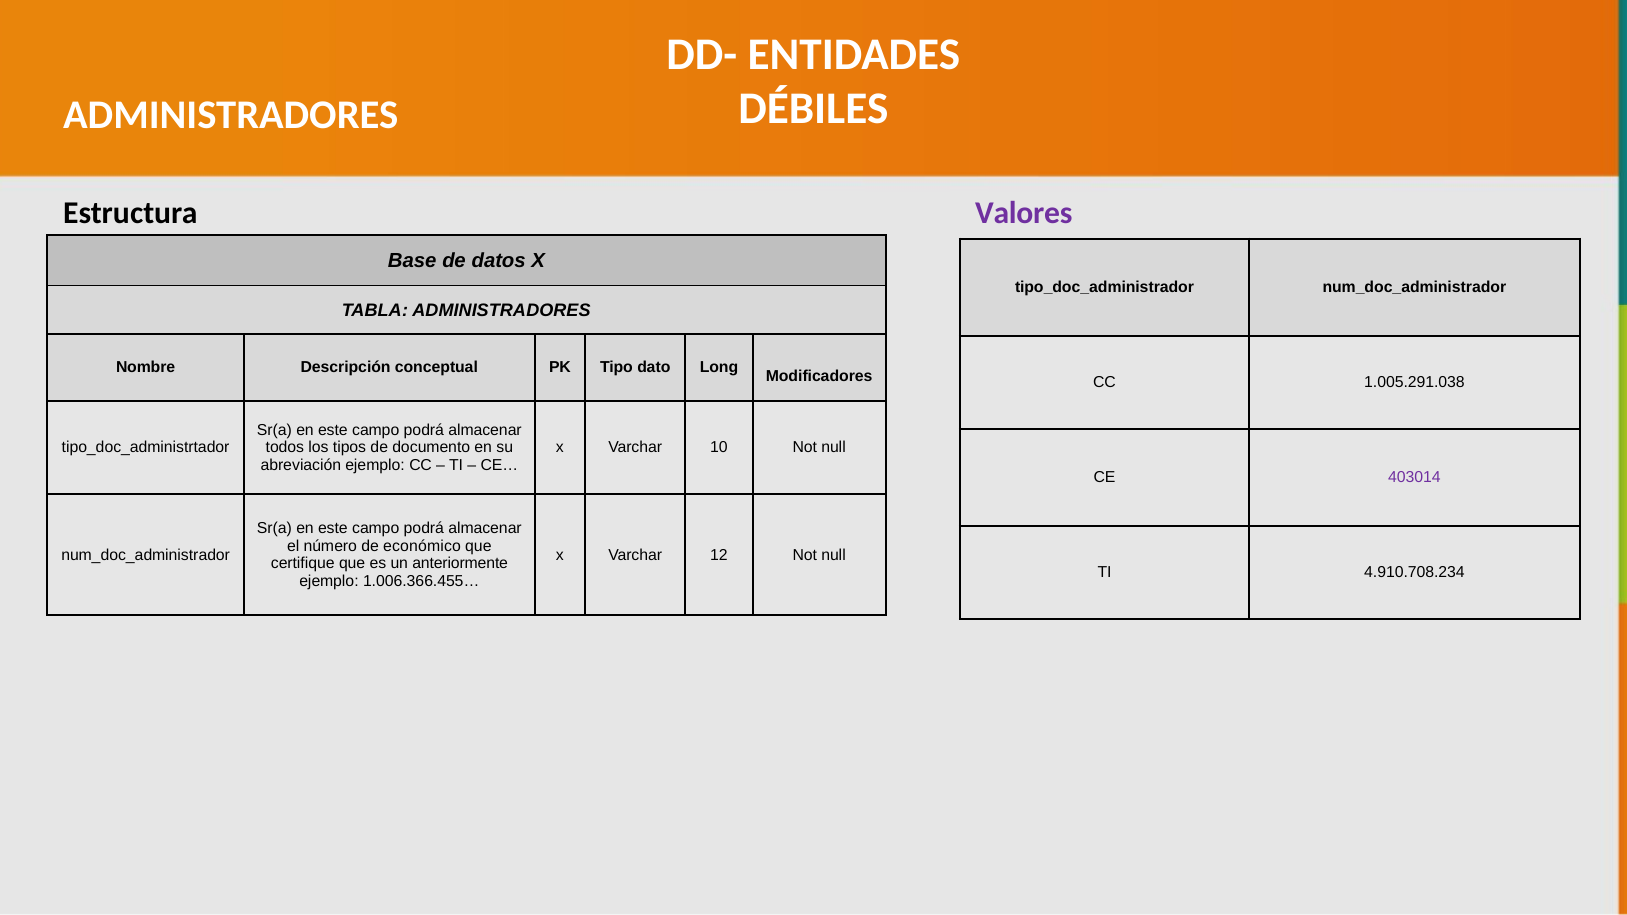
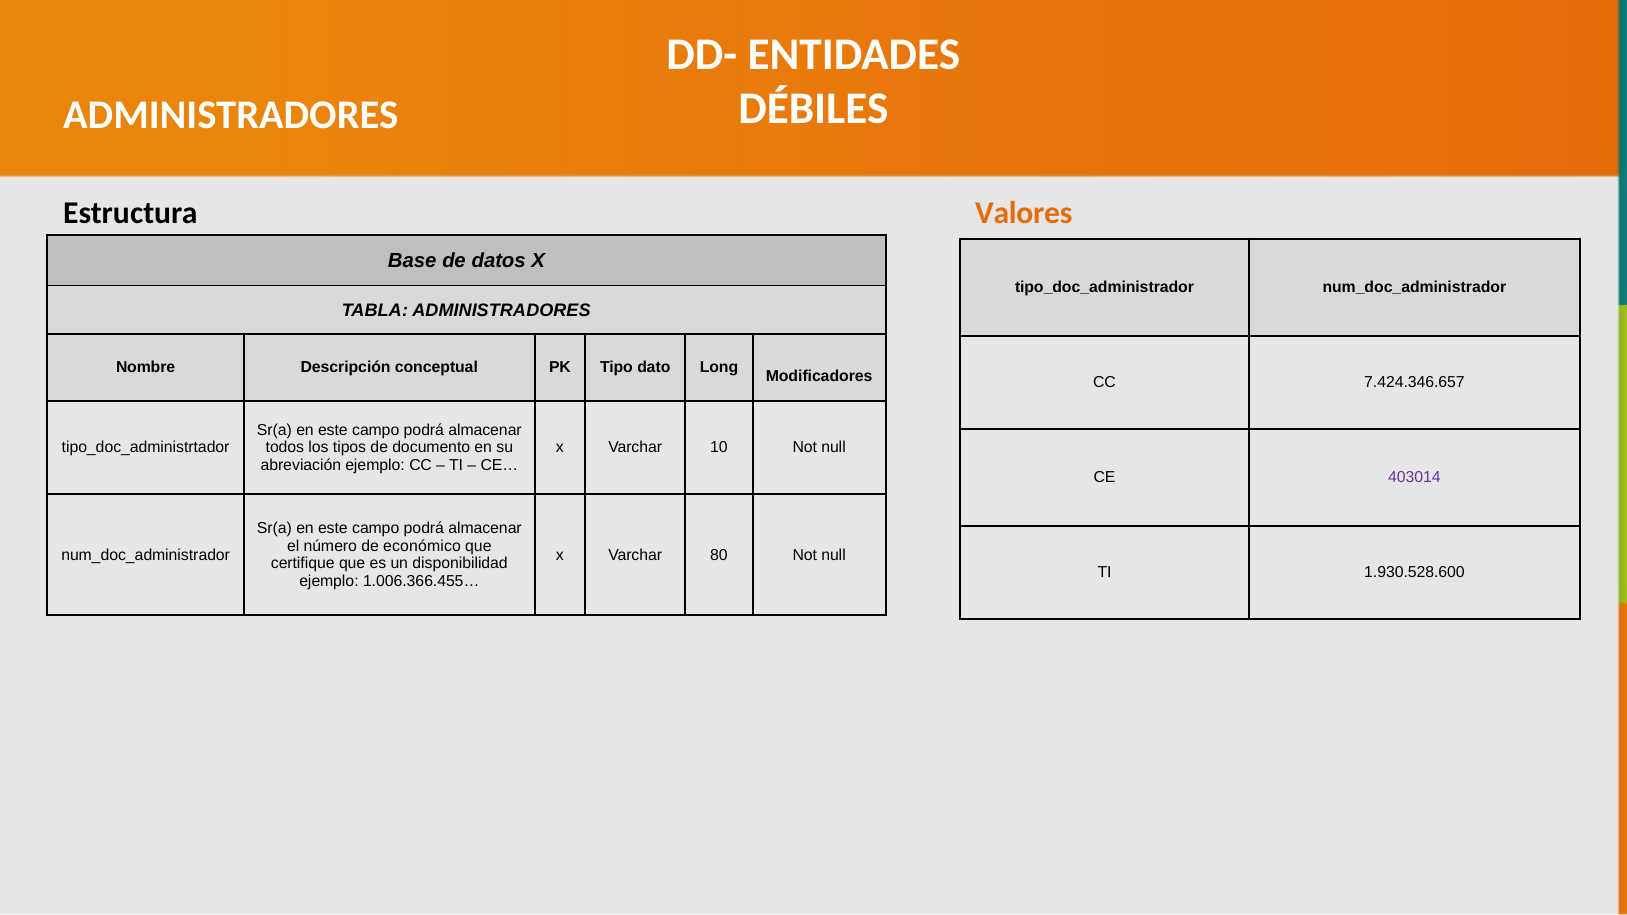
Valores colour: purple -> orange (1024, 213)
1.005.291.038: 1.005.291.038 -> 7.424.346.657 (1415, 383)
12: 12 -> 80 (719, 555)
anteriormente: anteriormente -> disponibilidad (460, 564)
4.910.708.234: 4.910.708.234 -> 1.930.528.600 (1415, 573)
